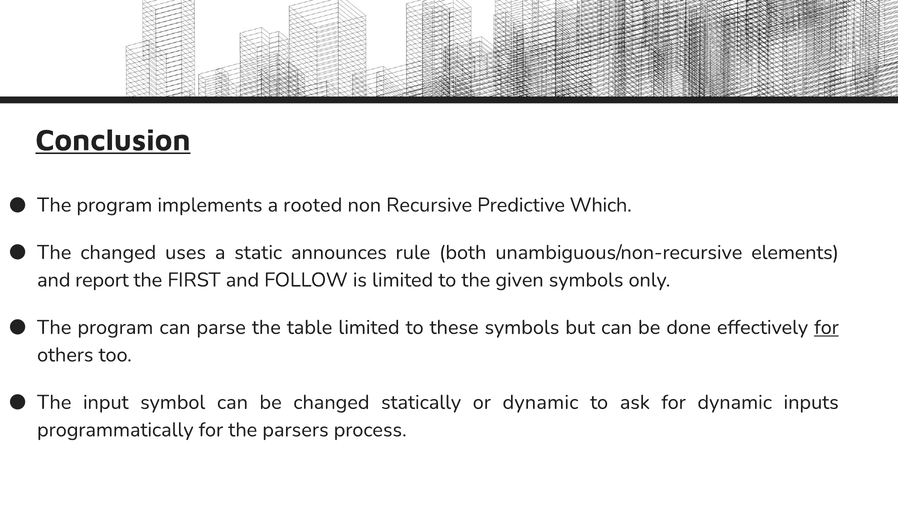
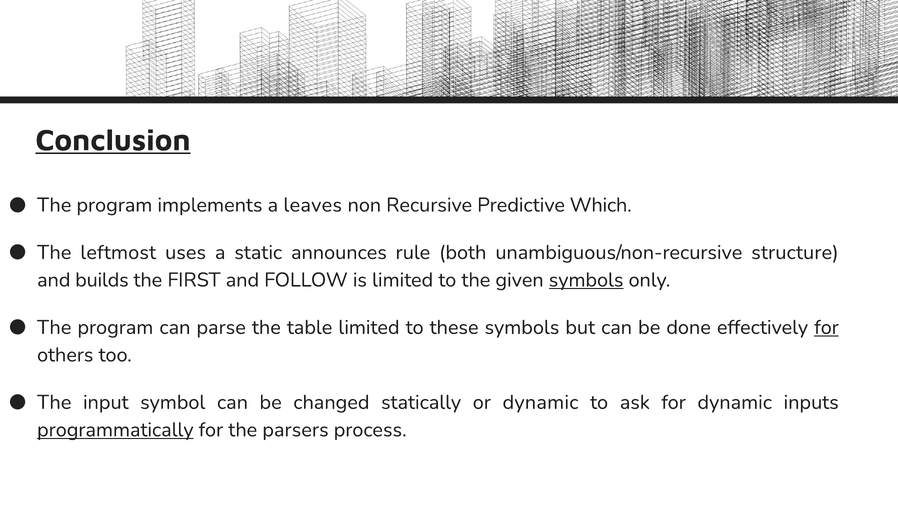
rooted: rooted -> leaves (313, 205)
The changed: changed -> leftmost (118, 252)
elements: elements -> structure (795, 252)
report: report -> builds (102, 280)
symbols underline: none -> present (586, 280)
programmatically underline: none -> present (115, 430)
